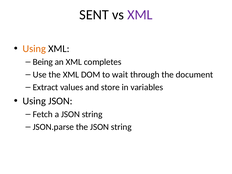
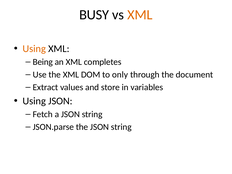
SENT: SENT -> BUSY (94, 15)
XML colour: purple -> orange (140, 15)
wait: wait -> only (120, 75)
